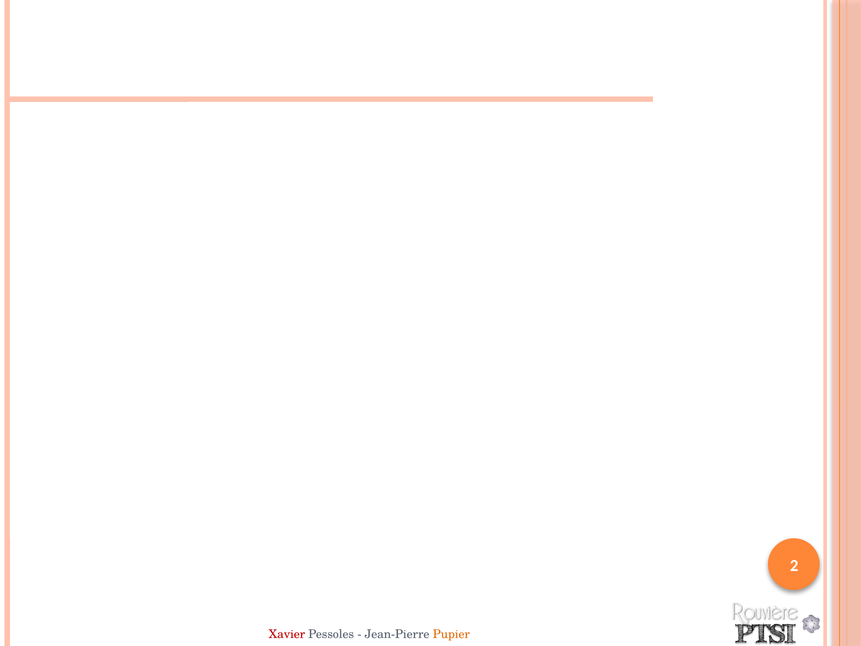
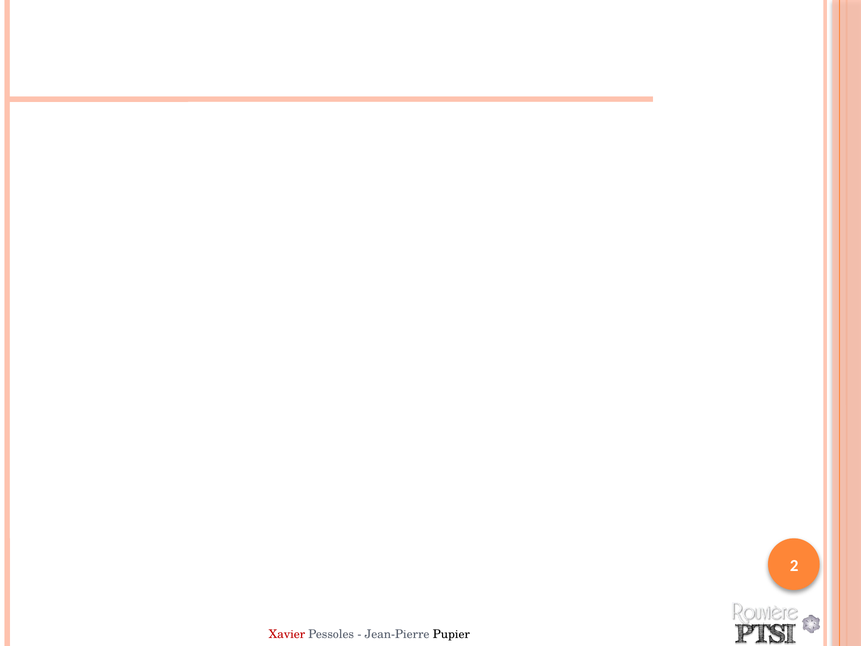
Pupier colour: orange -> black (451, 634)
